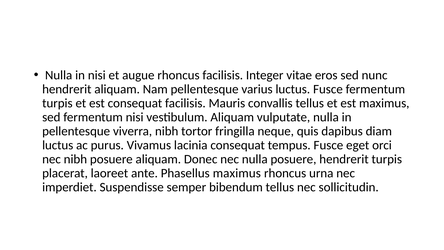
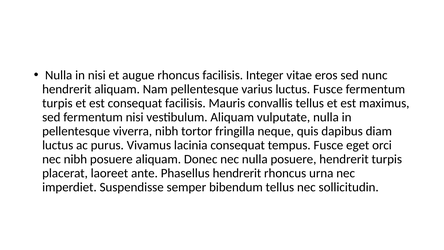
Phasellus maximus: maximus -> hendrerit (237, 173)
